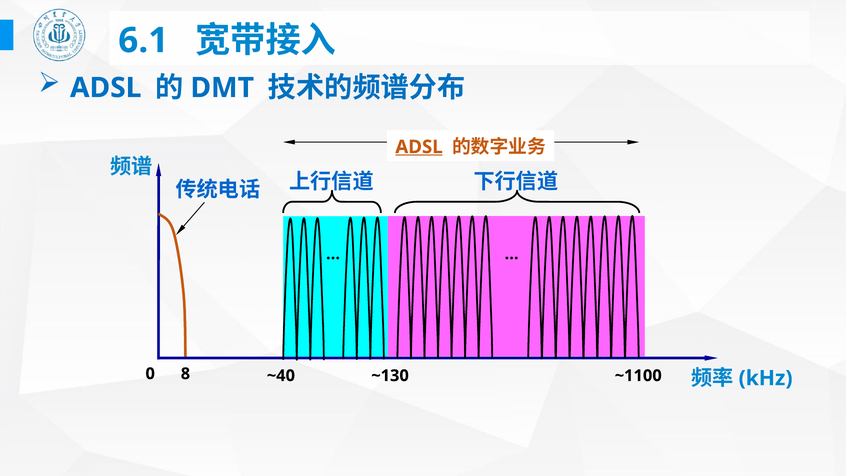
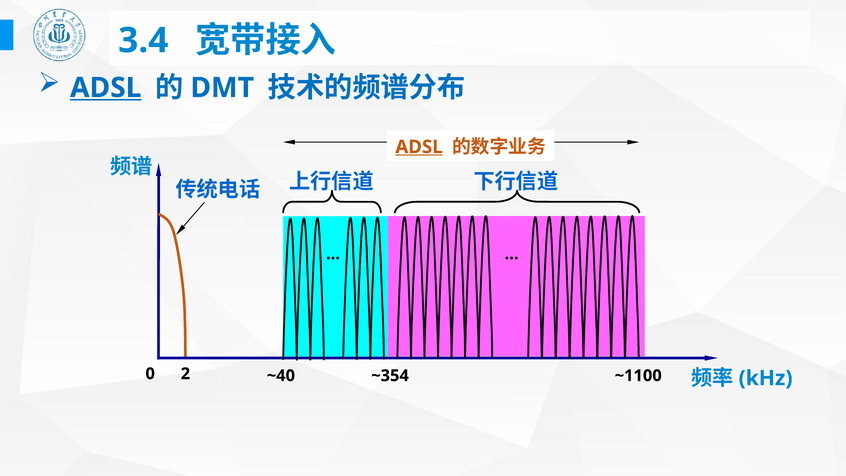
6.1: 6.1 -> 3.4 (143, 40)
ADSL underline: none -> present (106, 88)
8: 8 -> 2 (185, 374)
~130: ~130 -> ~354 (390, 376)
